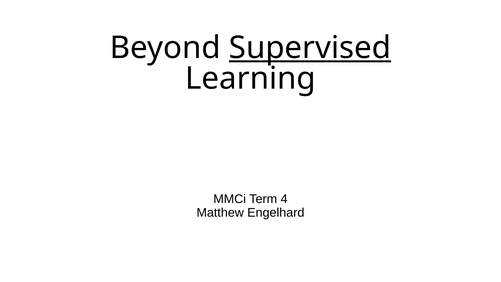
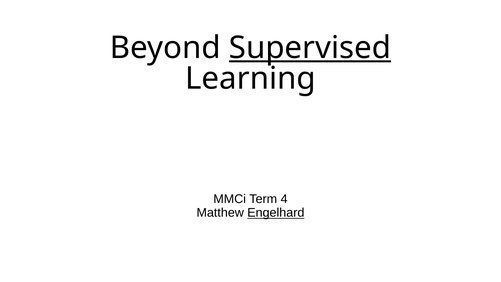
Engelhard underline: none -> present (276, 213)
